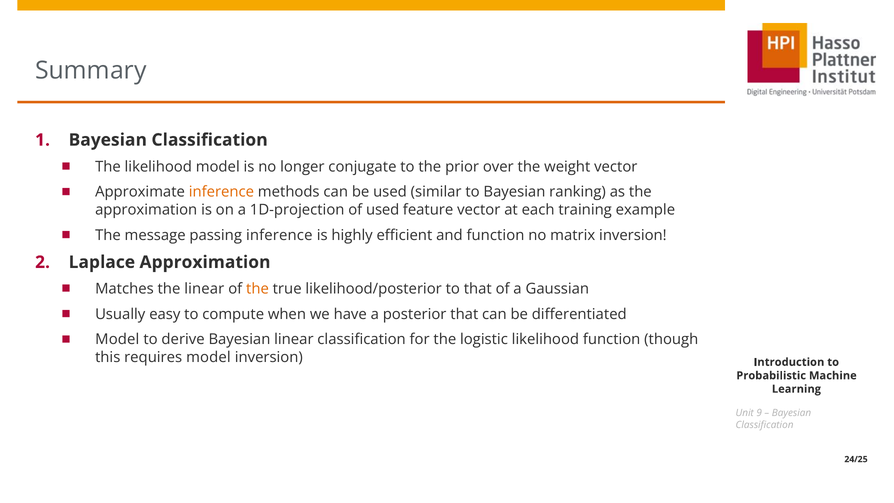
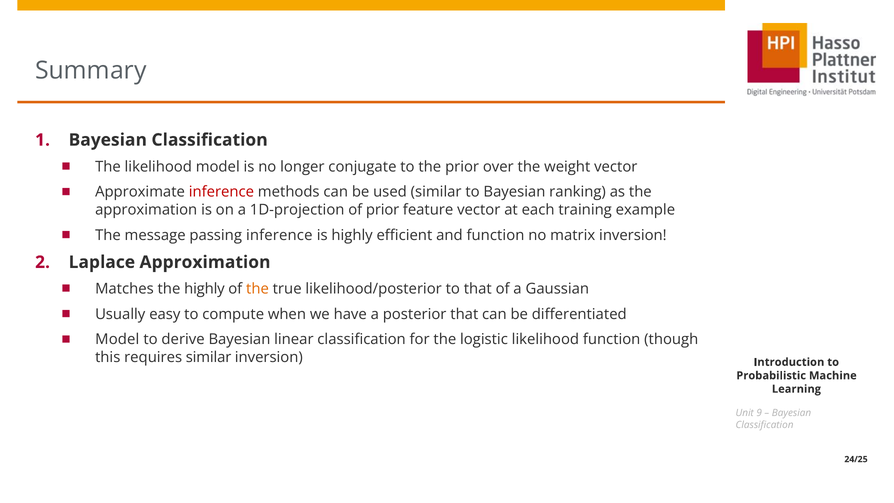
inference colour: orange -> red (221, 192)
of used: used -> prior (383, 210)
the linear: linear -> highly (204, 289)
requires model: model -> similar (209, 357)
